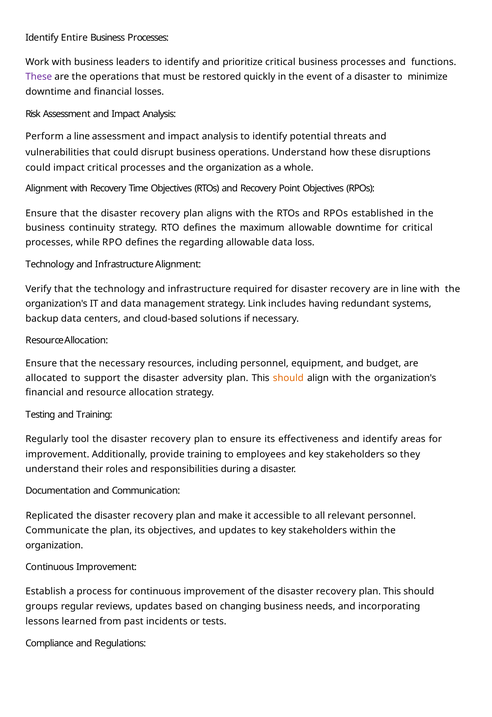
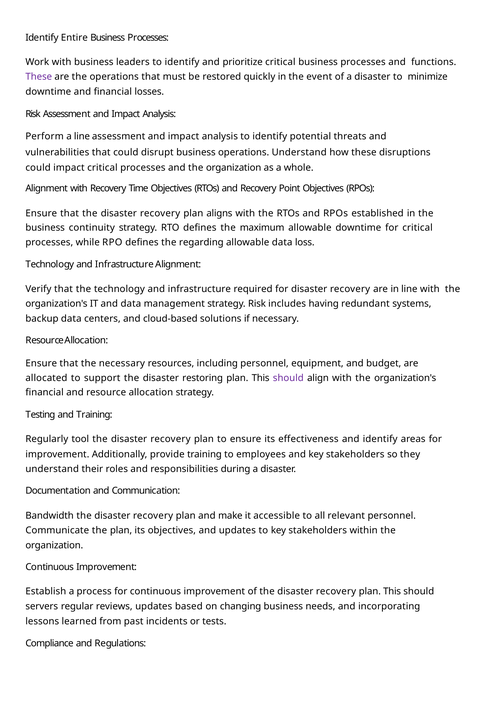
strategy Link: Link -> Risk (257, 304)
adversity: adversity -> restoring (203, 378)
should colour: orange -> purple (288, 378)
Replicated: Replicated -> Bandwidth (50, 516)
groups: groups -> servers (42, 606)
